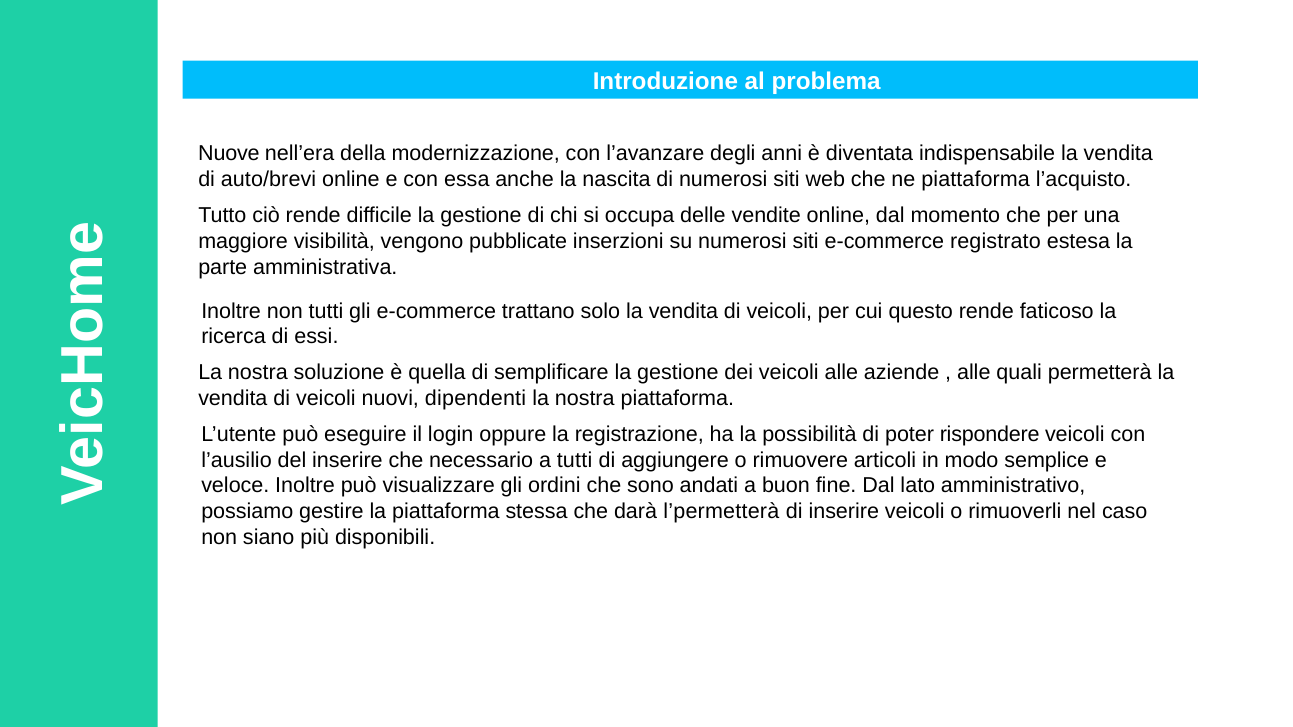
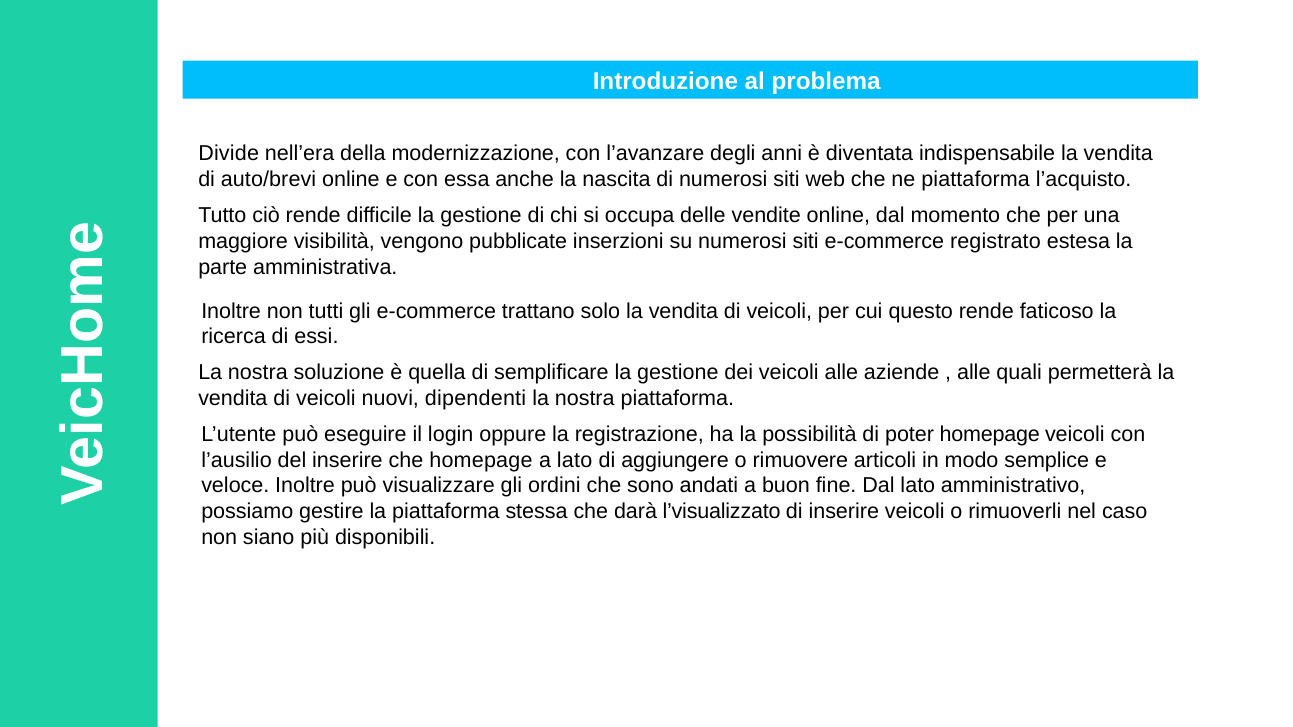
Nuove: Nuove -> Divide (229, 154)
poter rispondere: rispondere -> homepage (990, 434)
che necessario: necessario -> homepage (481, 460)
a tutti: tutti -> lato (575, 460)
l’permetterà: l’permetterà -> l’visualizzato (722, 512)
